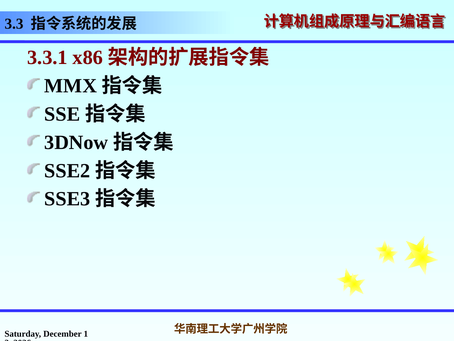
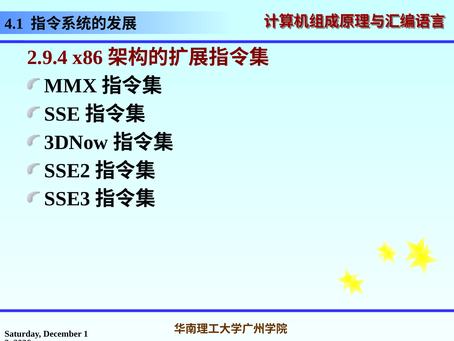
3.3: 3.3 -> 4.1 (14, 24)
3.3.1: 3.3.1 -> 2.9.4 (47, 57)
